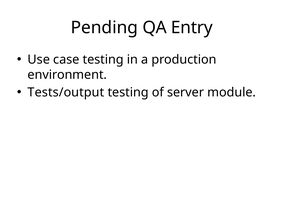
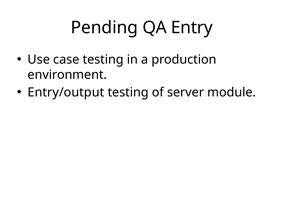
Tests/output: Tests/output -> Entry/output (66, 92)
